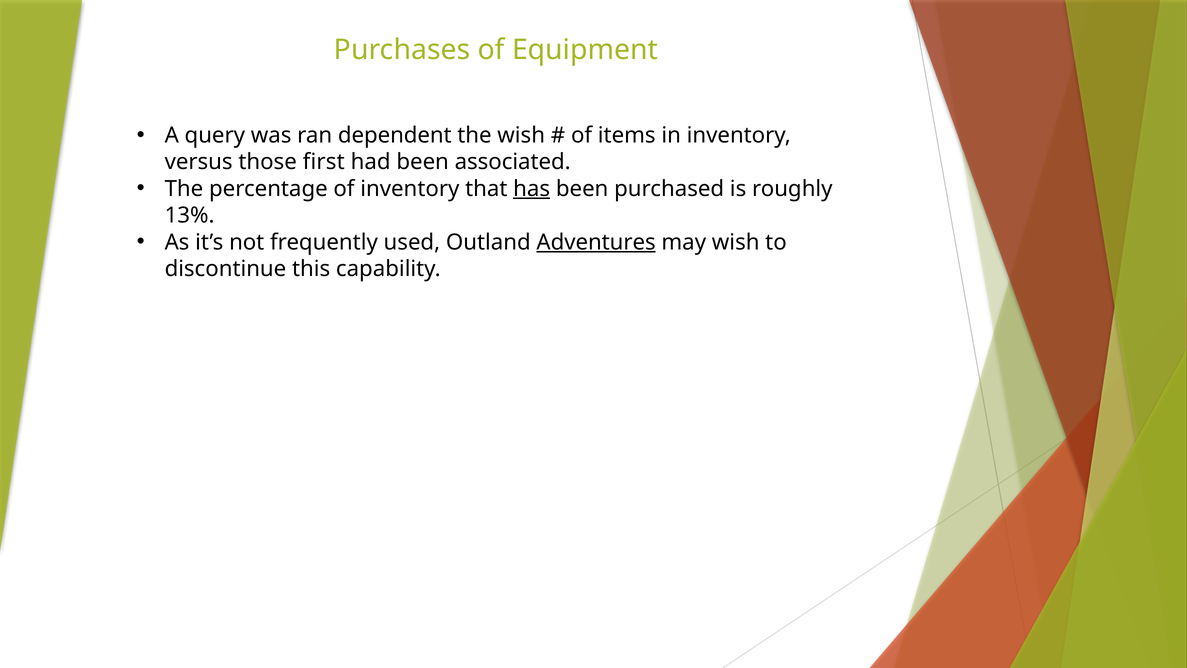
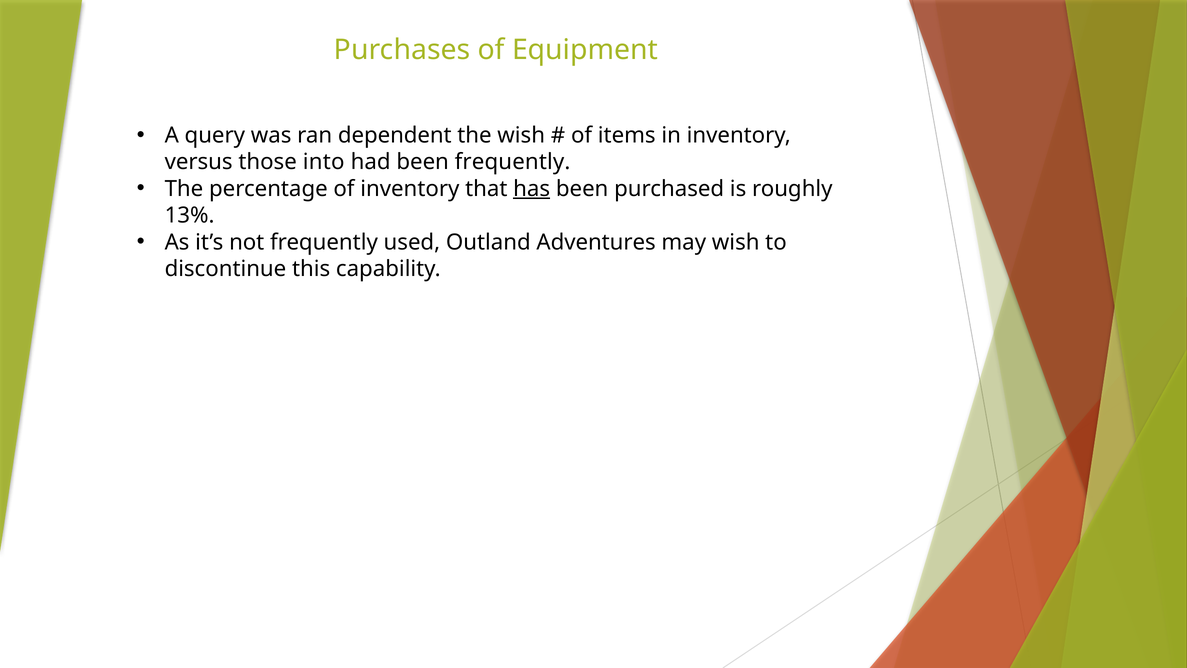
first: first -> into (324, 162)
been associated: associated -> frequently (513, 162)
Adventures underline: present -> none (596, 242)
